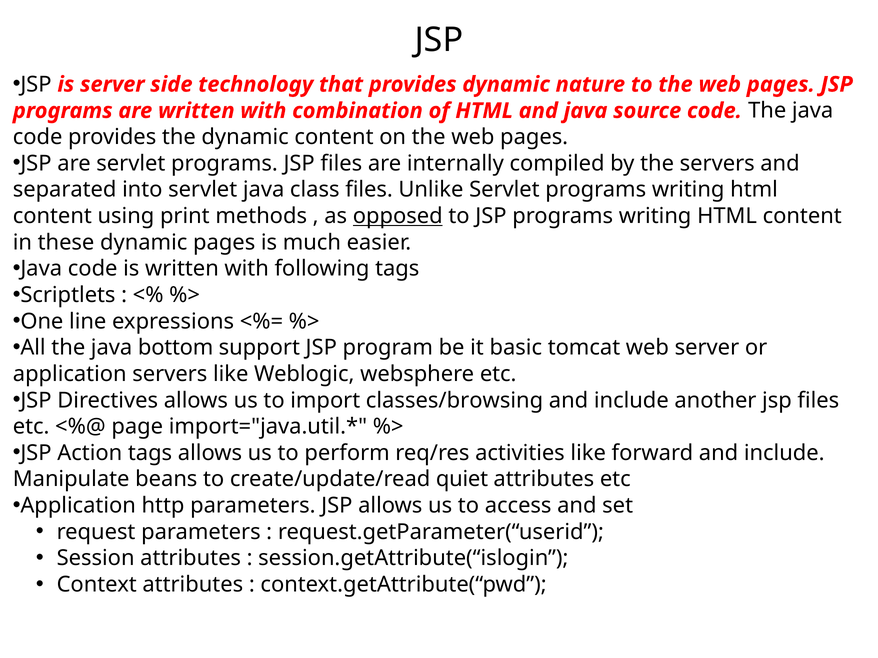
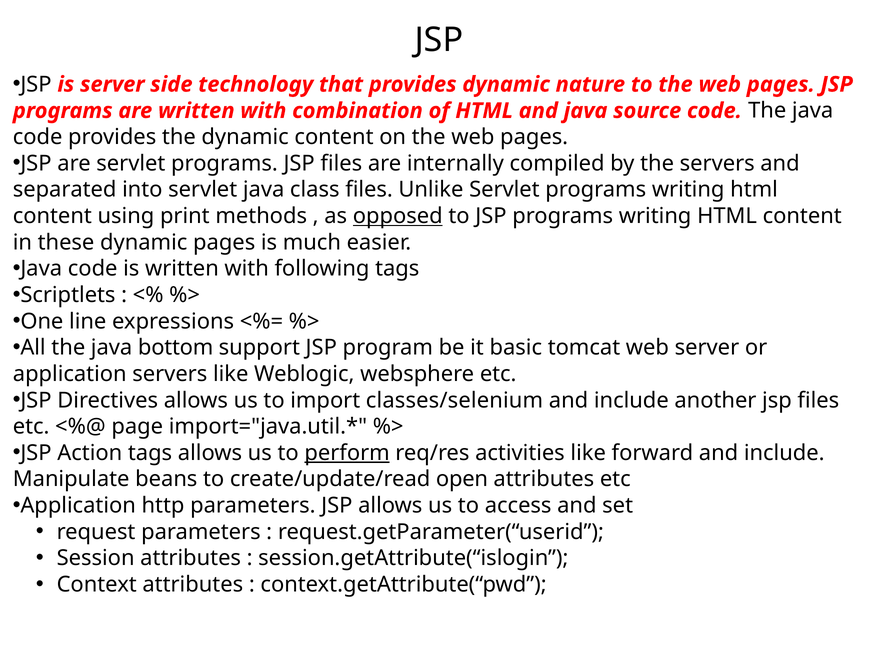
classes/browsing: classes/browsing -> classes/selenium (454, 401)
perform underline: none -> present (347, 453)
quiet: quiet -> open (462, 480)
